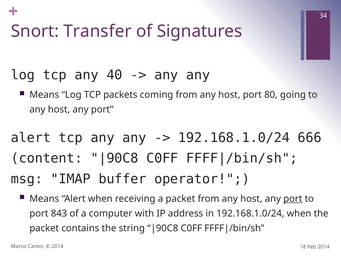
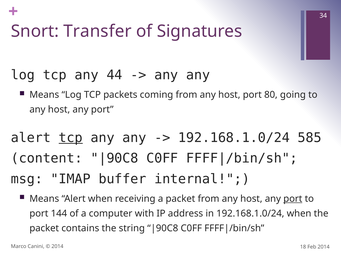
40: 40 -> 44 (114, 75)
tcp underline: none -> present (71, 138)
666: 666 -> 585 (310, 138)
operator: operator -> internal (202, 179)
843: 843 -> 144 (59, 213)
